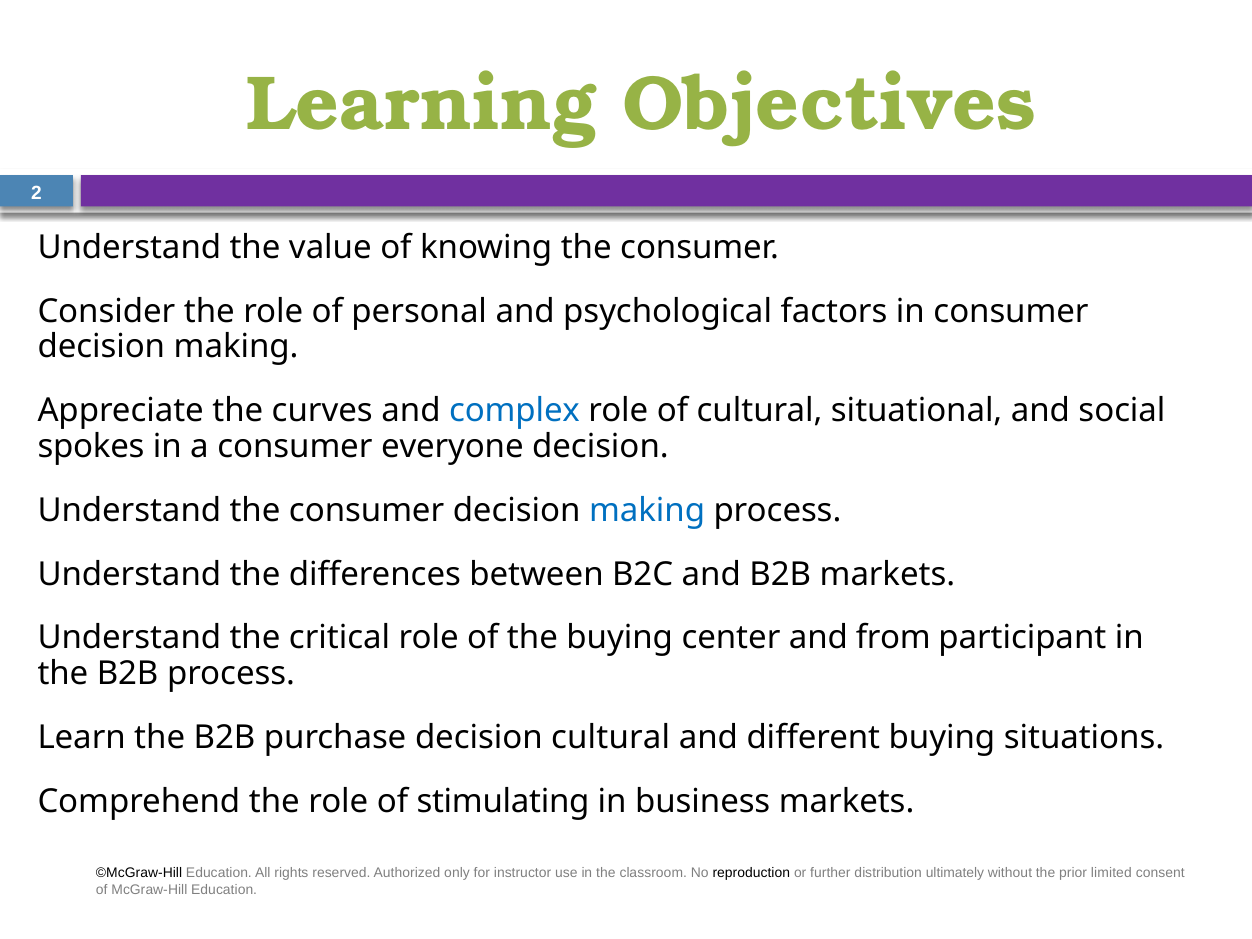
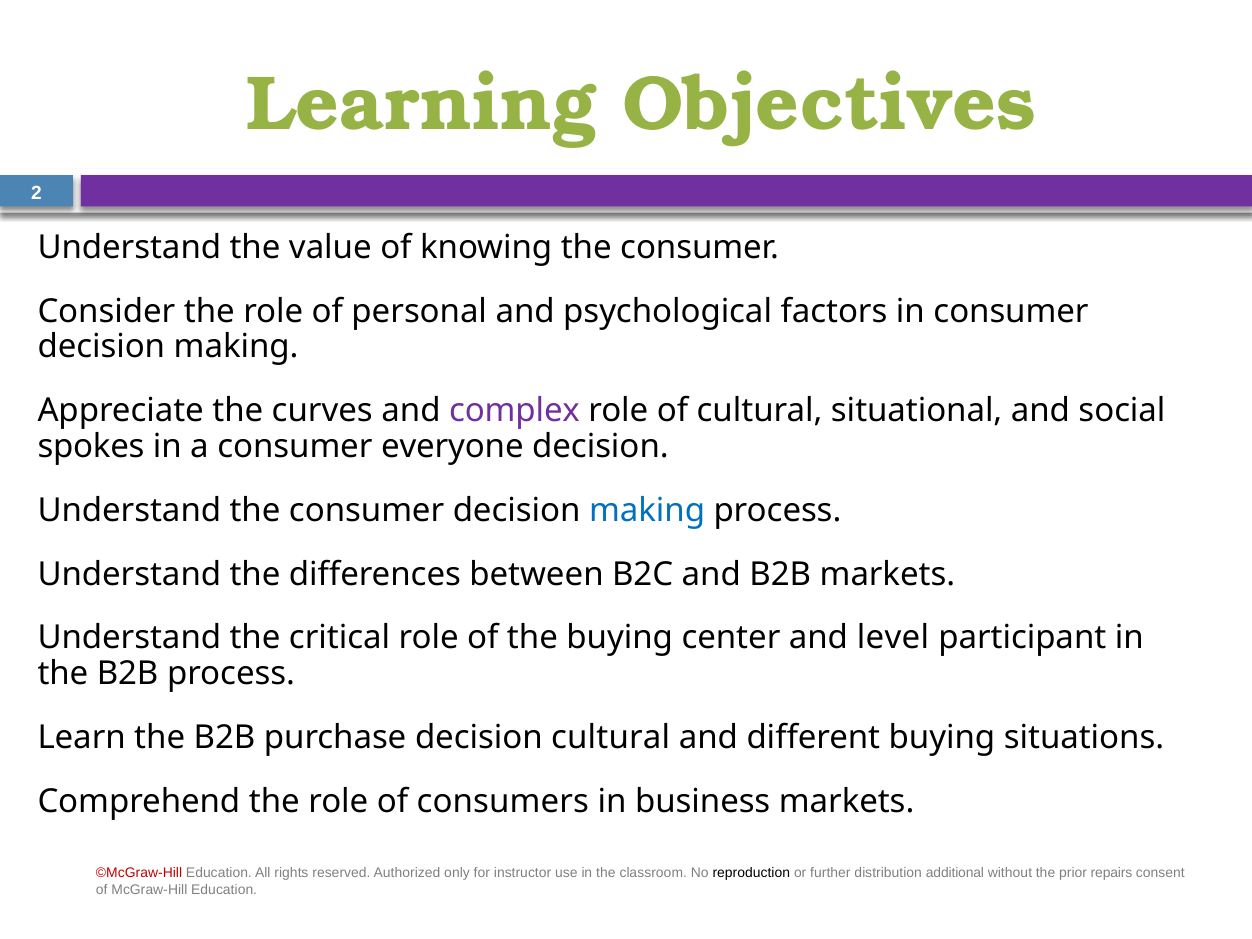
complex colour: blue -> purple (515, 411)
from: from -> level (893, 638)
stimulating: stimulating -> consumers (503, 801)
©McGraw-Hill colour: black -> red (139, 873)
ultimately: ultimately -> additional (955, 873)
limited: limited -> repairs (1112, 873)
